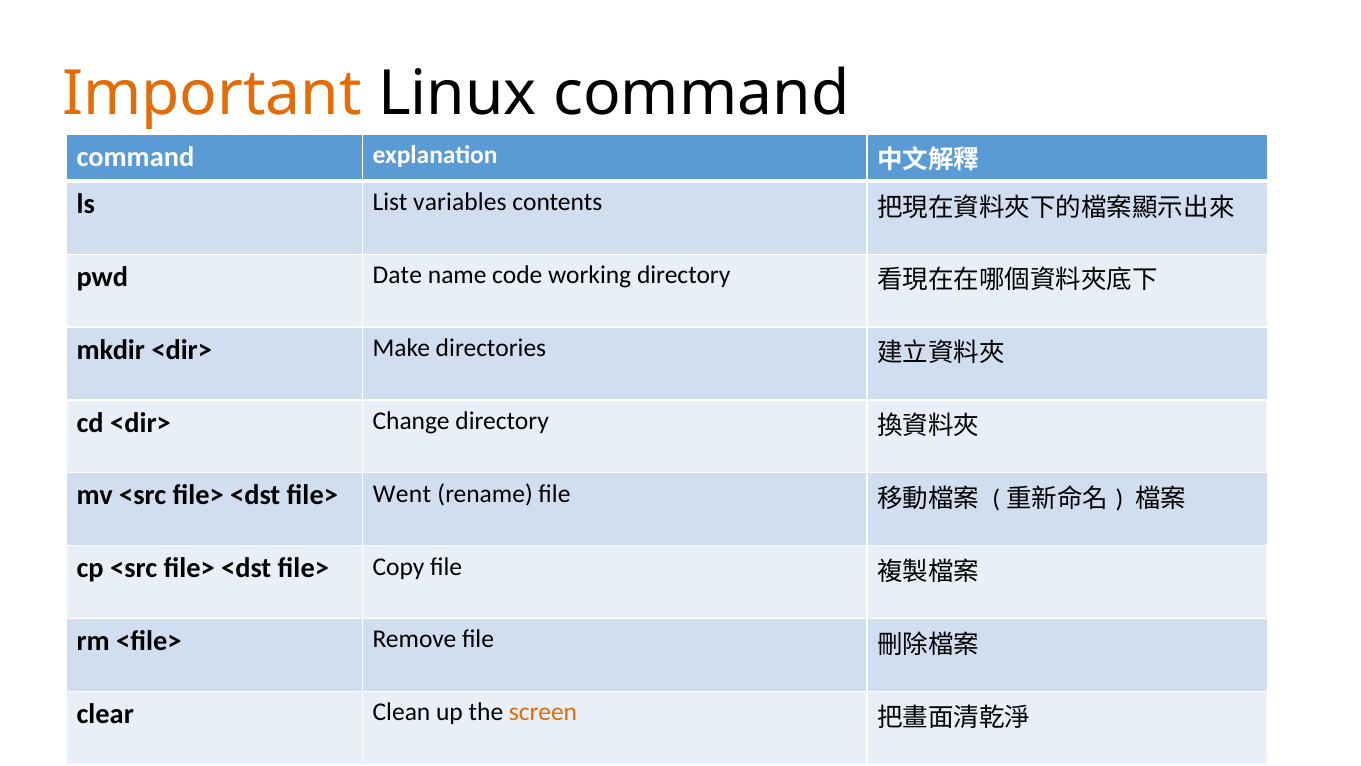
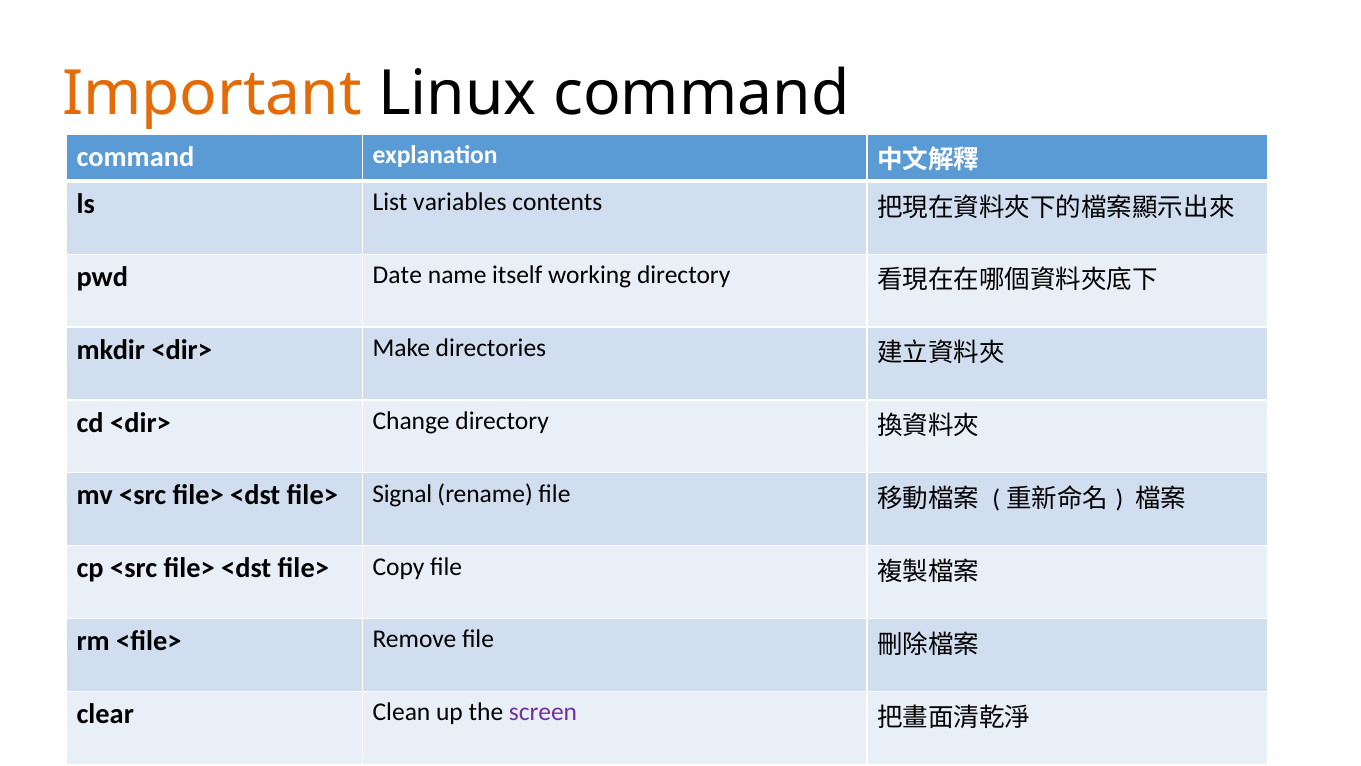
code: code -> itself (517, 275)
Went: Went -> Signal (402, 494)
screen colour: orange -> purple (543, 712)
